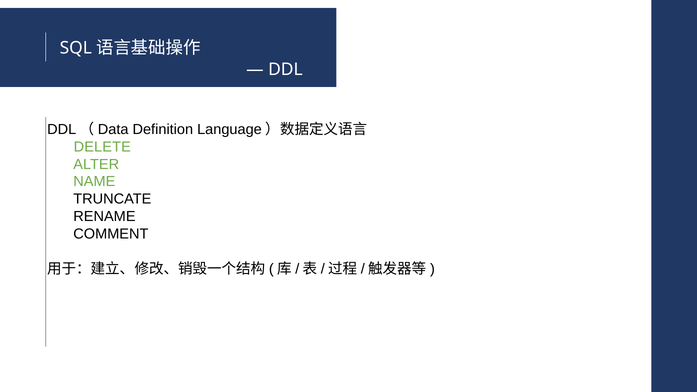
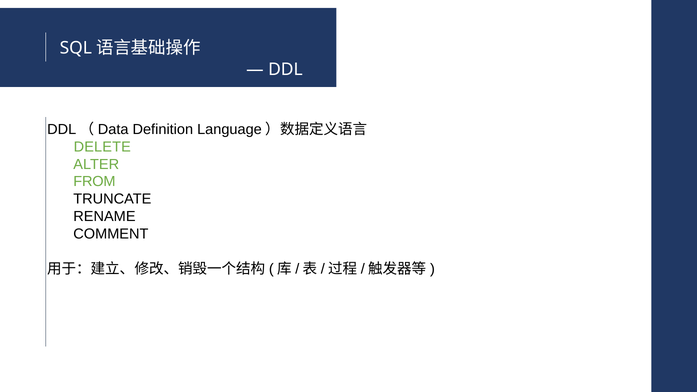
NAME: NAME -> FROM (94, 182)
